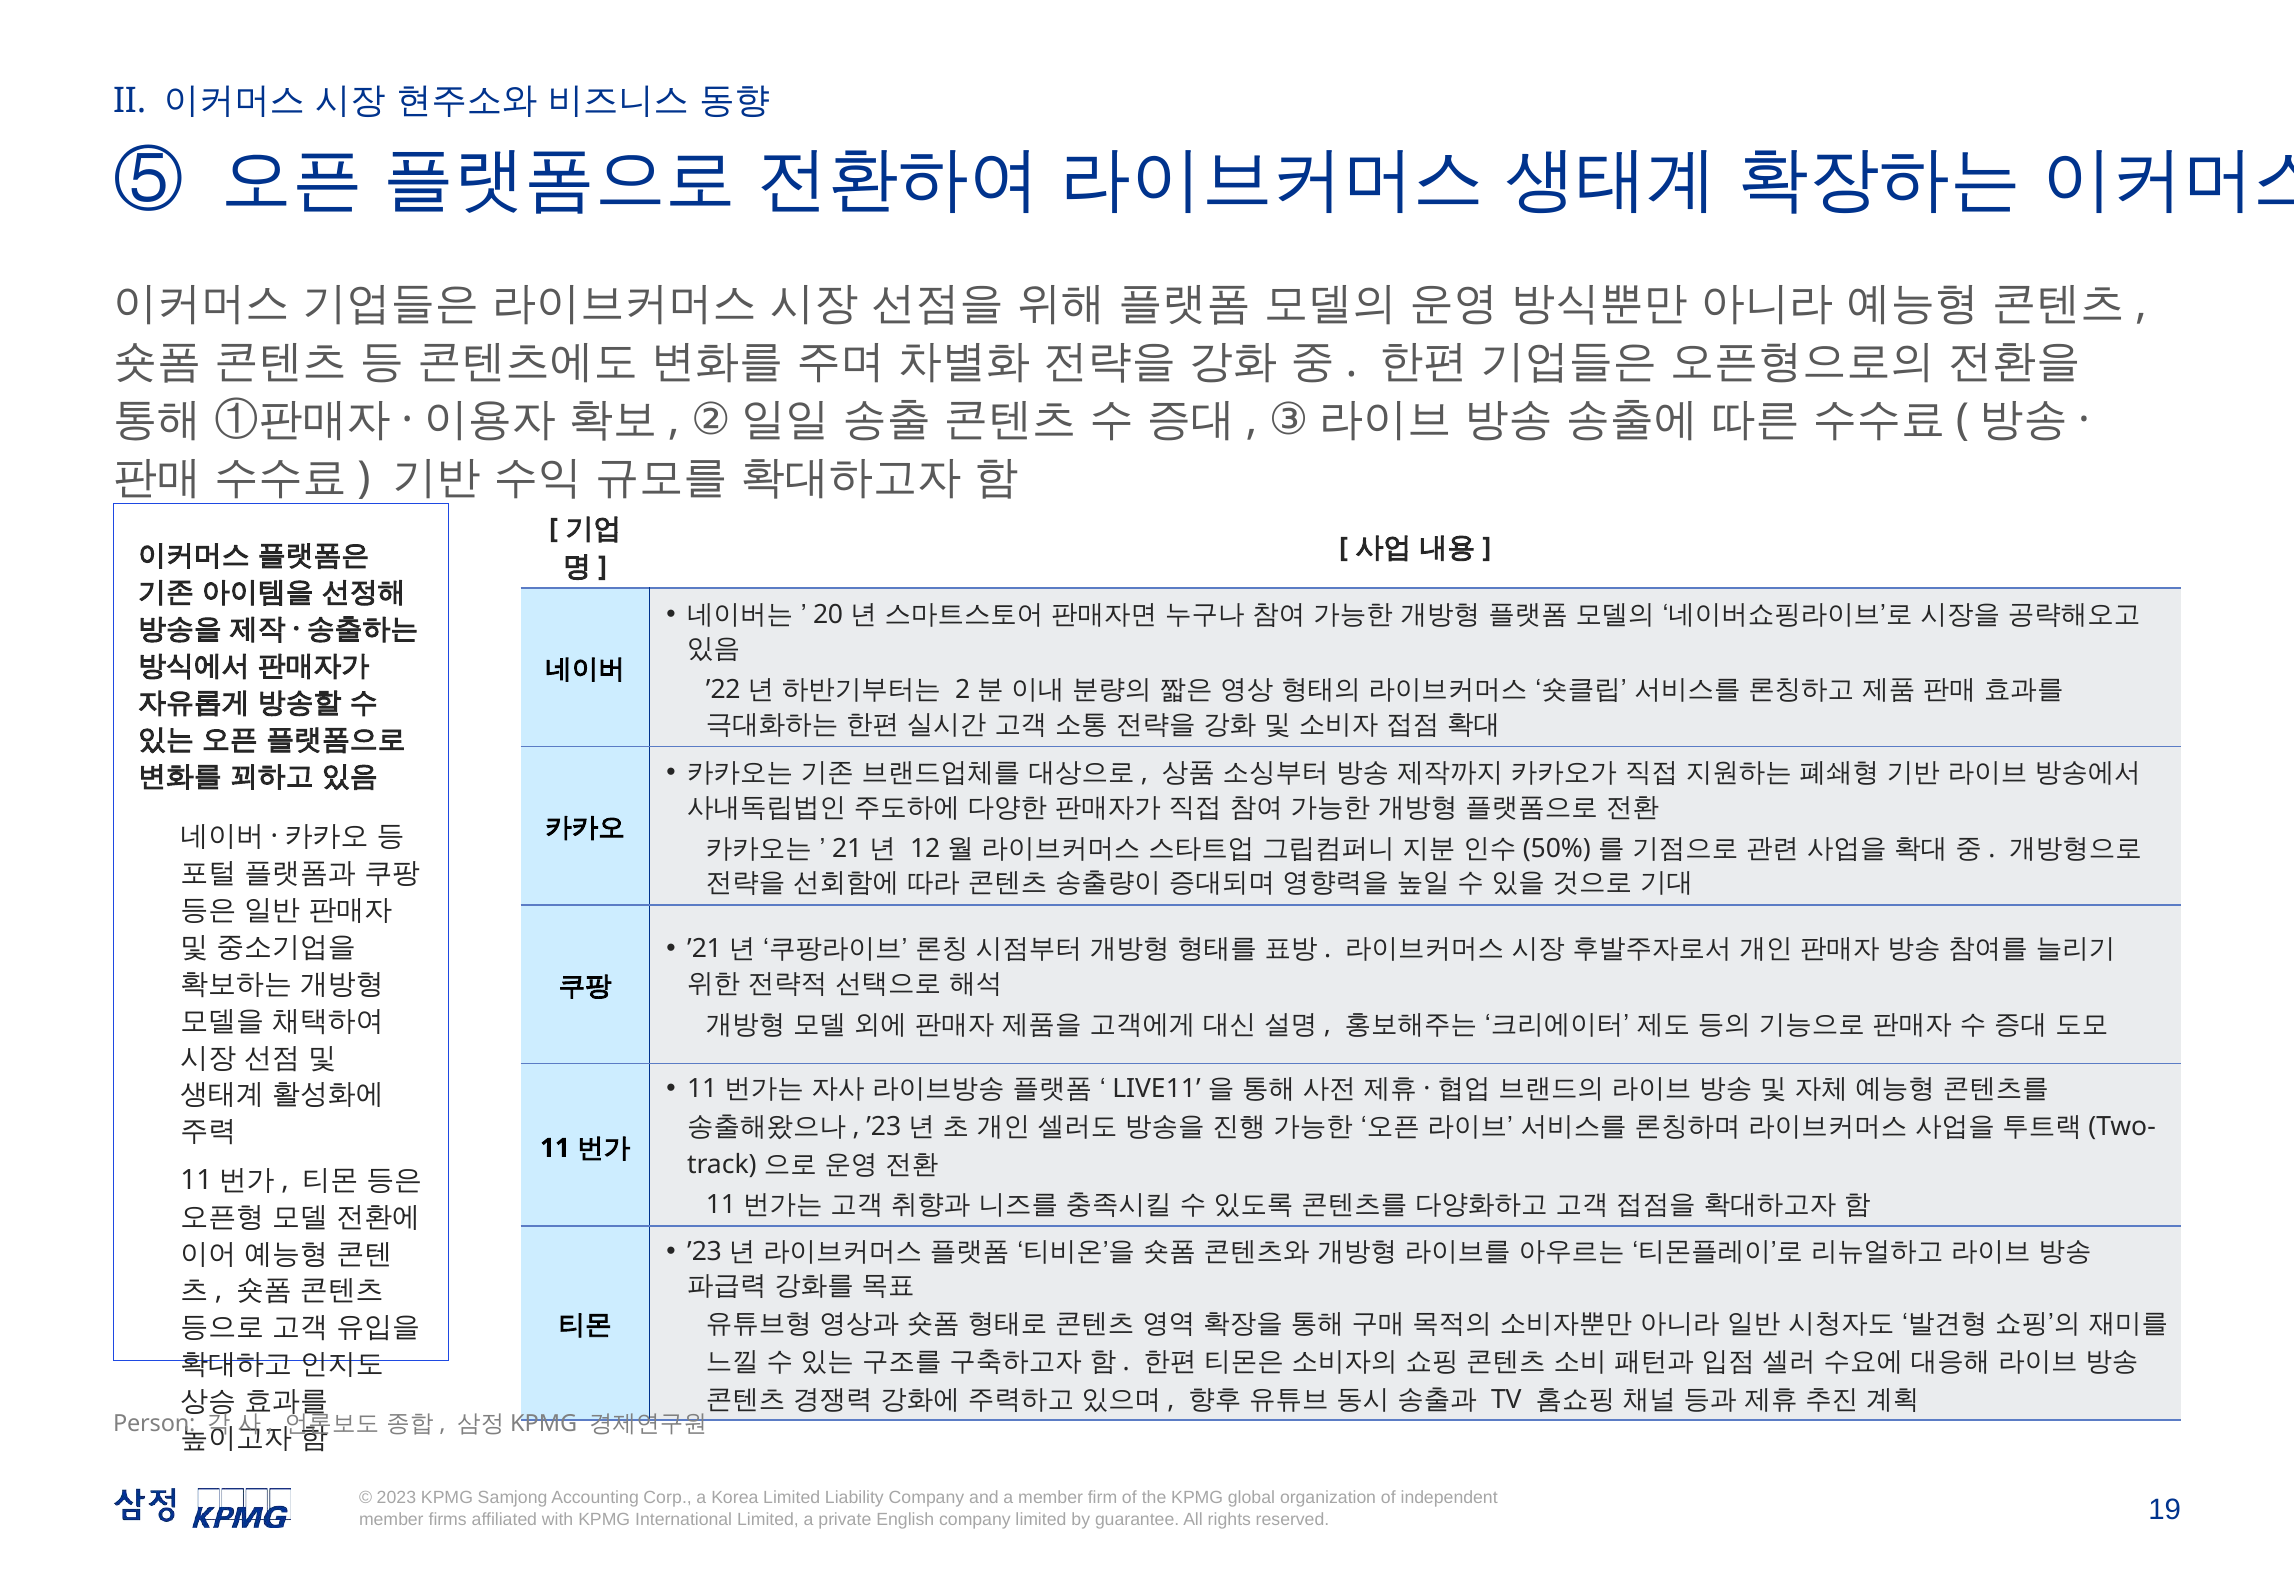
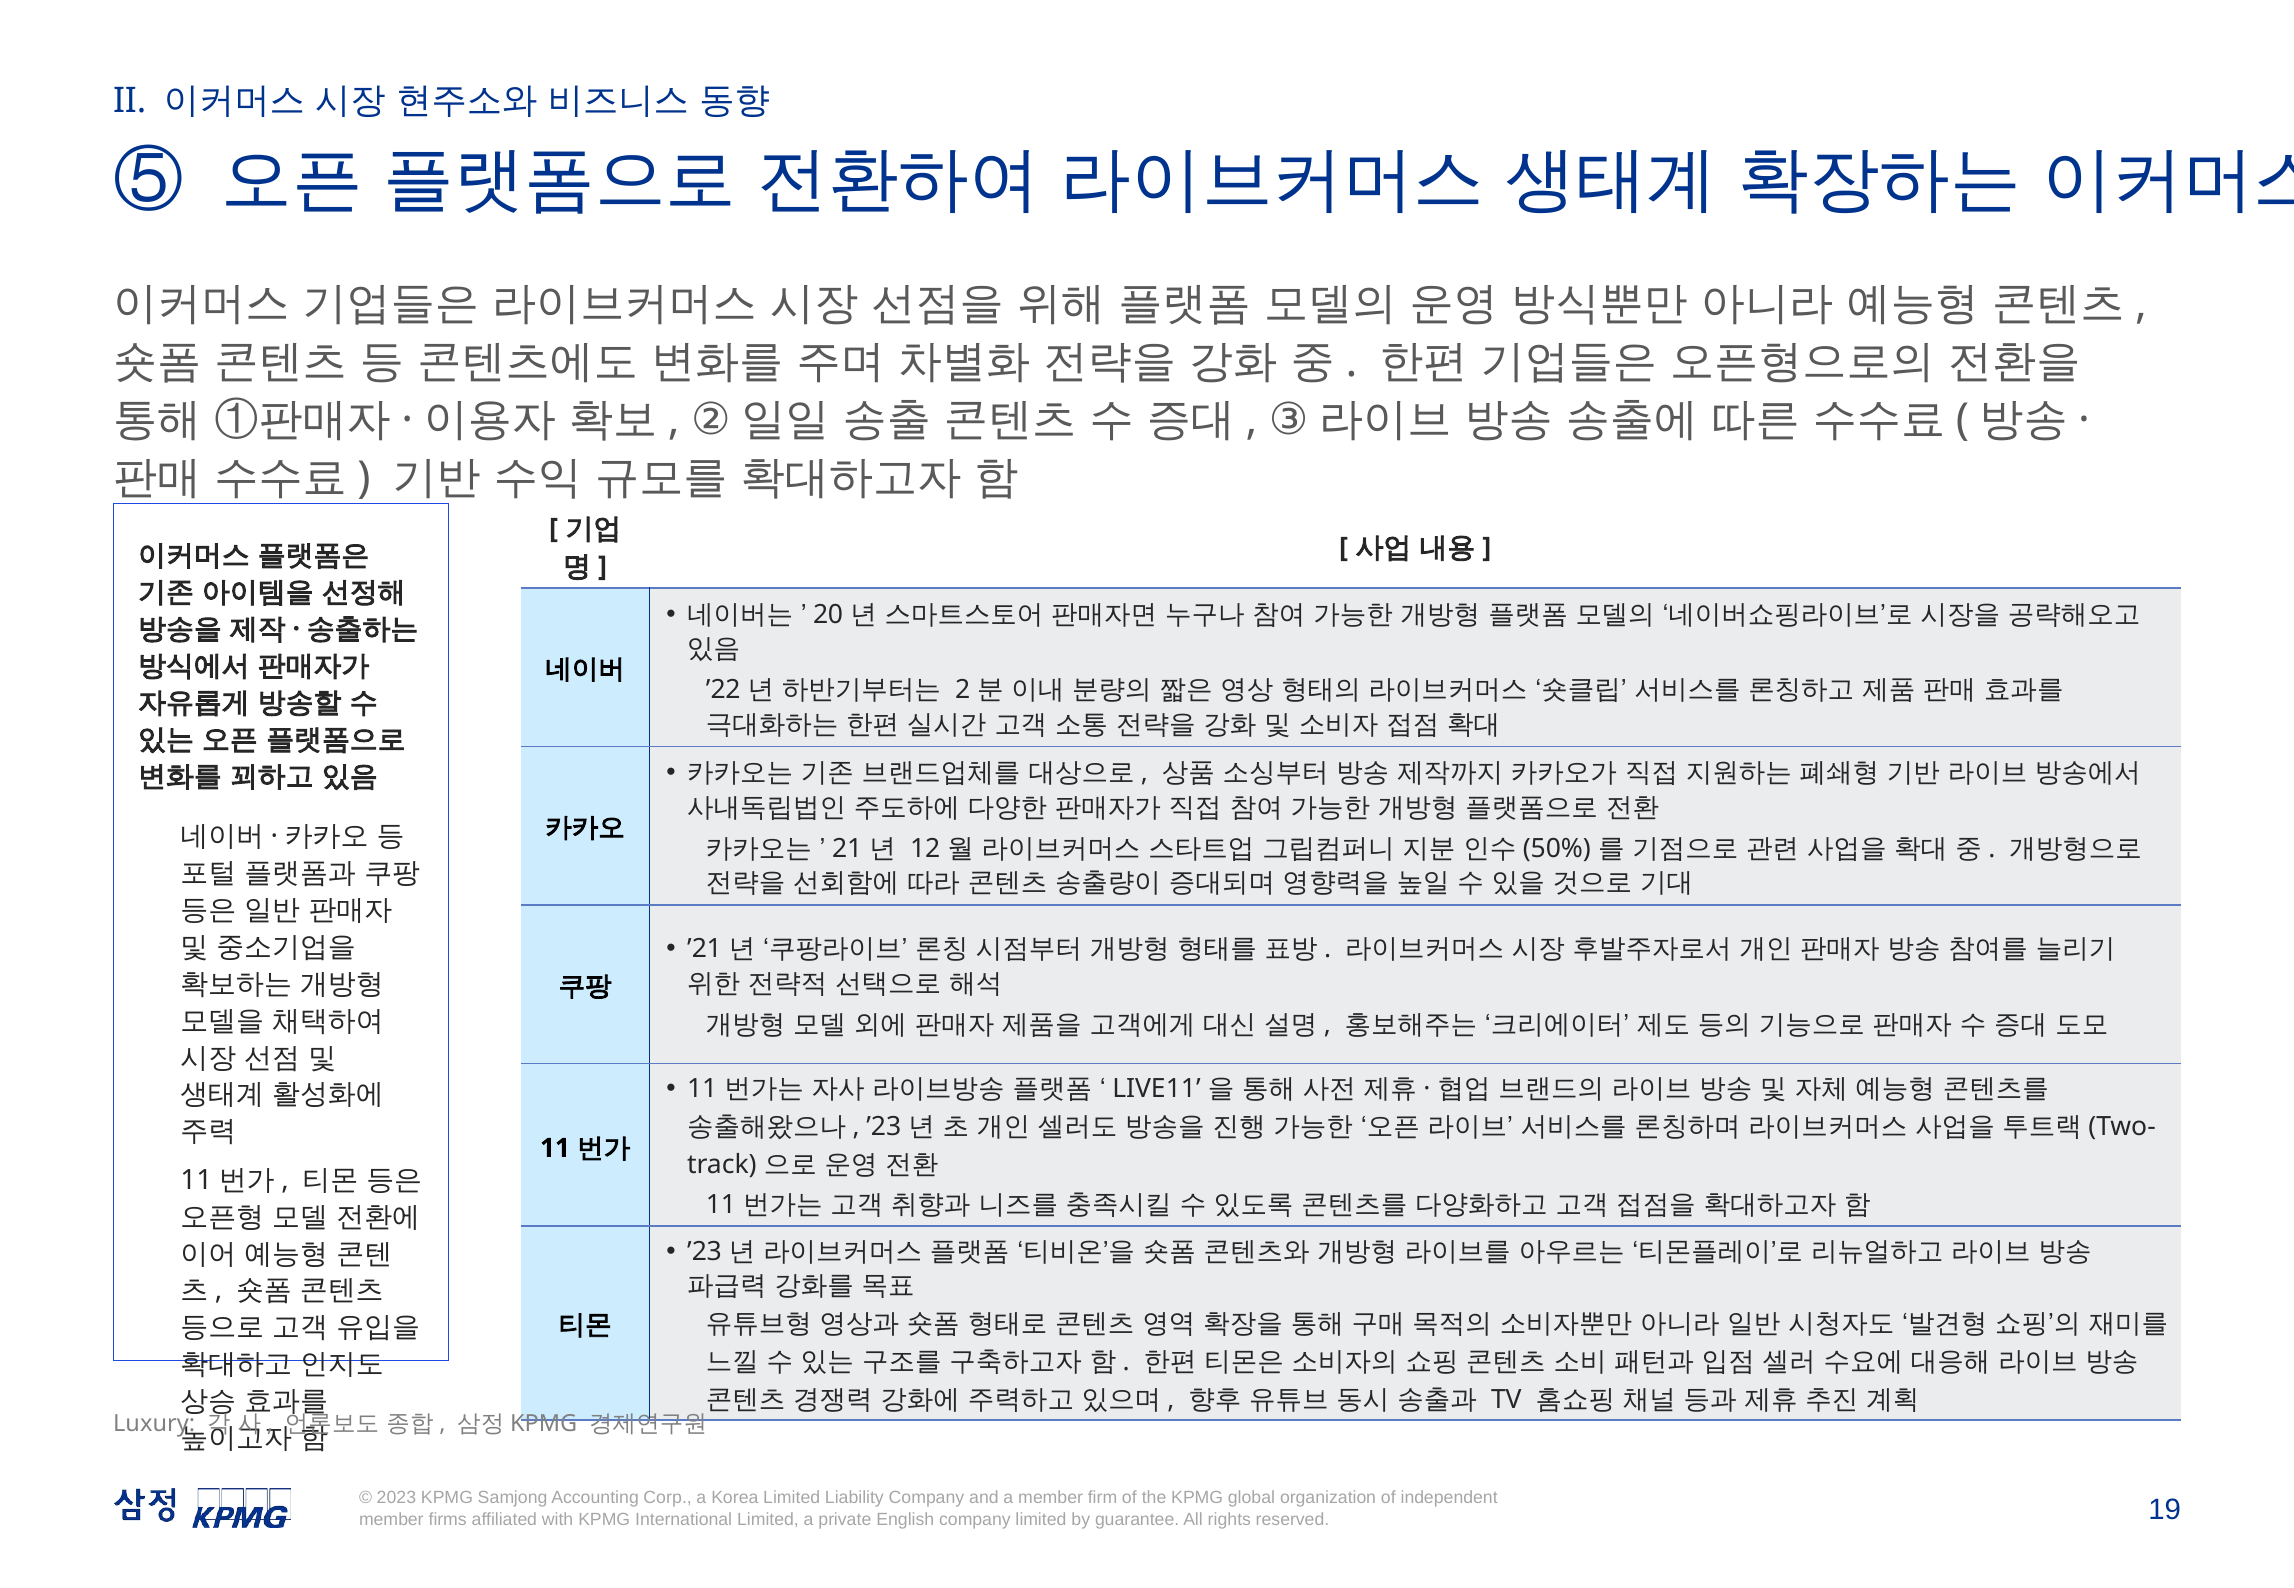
Person: Person -> Luxury (154, 1423)
